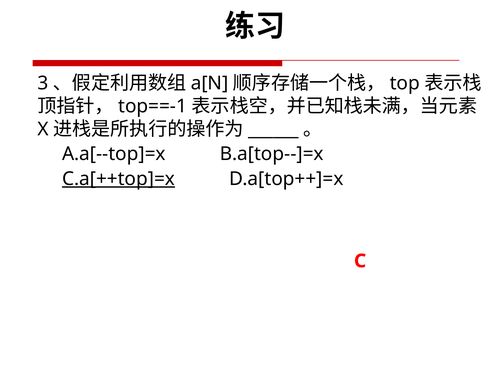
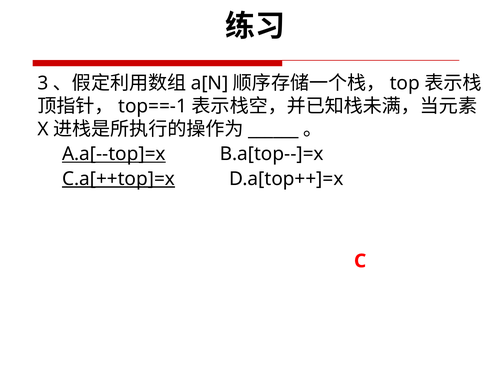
A.a[--top]=x underline: none -> present (114, 154)
